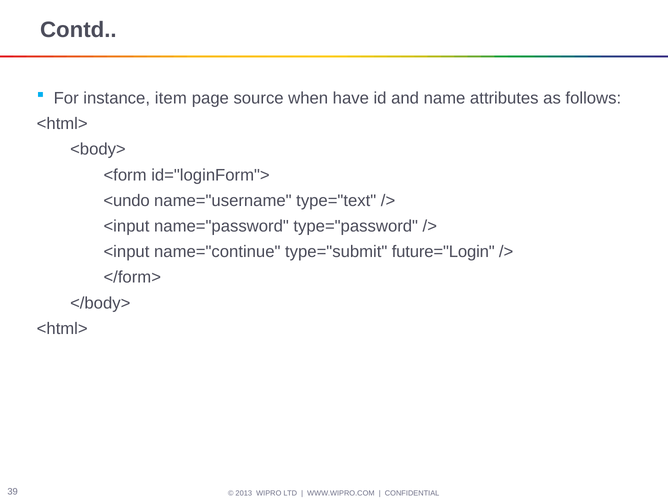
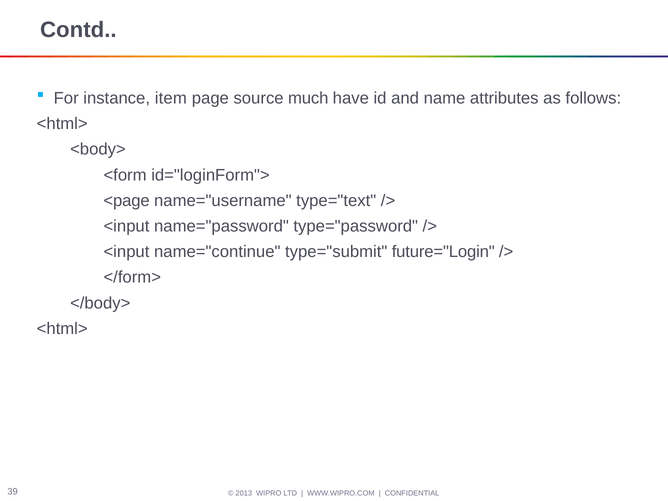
when: when -> much (308, 98)
<undo: <undo -> <page (127, 201)
